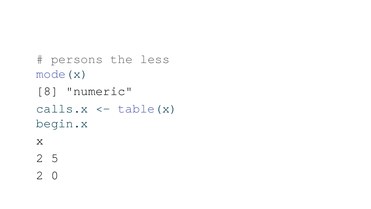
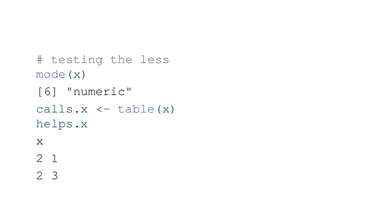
persons: persons -> testing (77, 59)
8: 8 -> 6 (47, 91)
begin.x: begin.x -> helps.x (62, 123)
5: 5 -> 1 (55, 158)
0: 0 -> 3 (55, 175)
